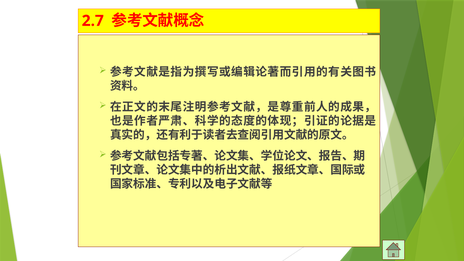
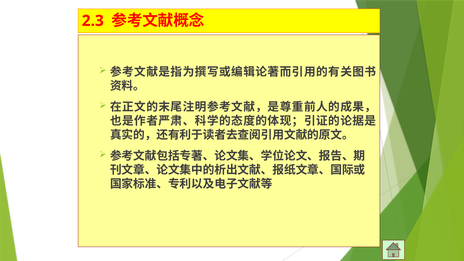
2.7: 2.7 -> 2.3 (93, 21)
